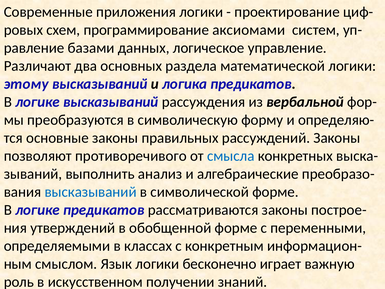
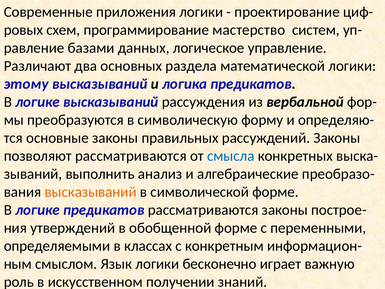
аксиомами: аксиомами -> мастерство (249, 30)
позволяют противоречивого: противоречивого -> рассматриваются (131, 156)
высказываний colour: blue -> orange (91, 192)
